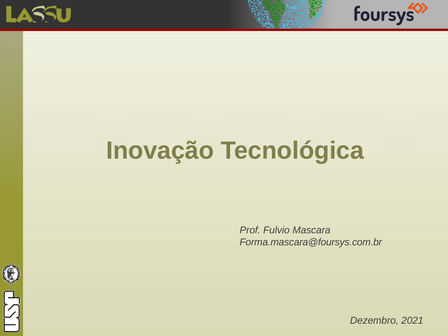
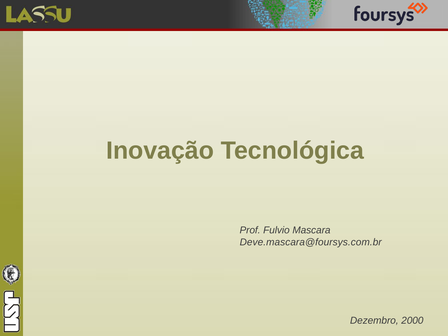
Forma.mascara@foursys.com.br: Forma.mascara@foursys.com.br -> Deve.mascara@foursys.com.br (311, 242)
2021: 2021 -> 2000 (412, 321)
